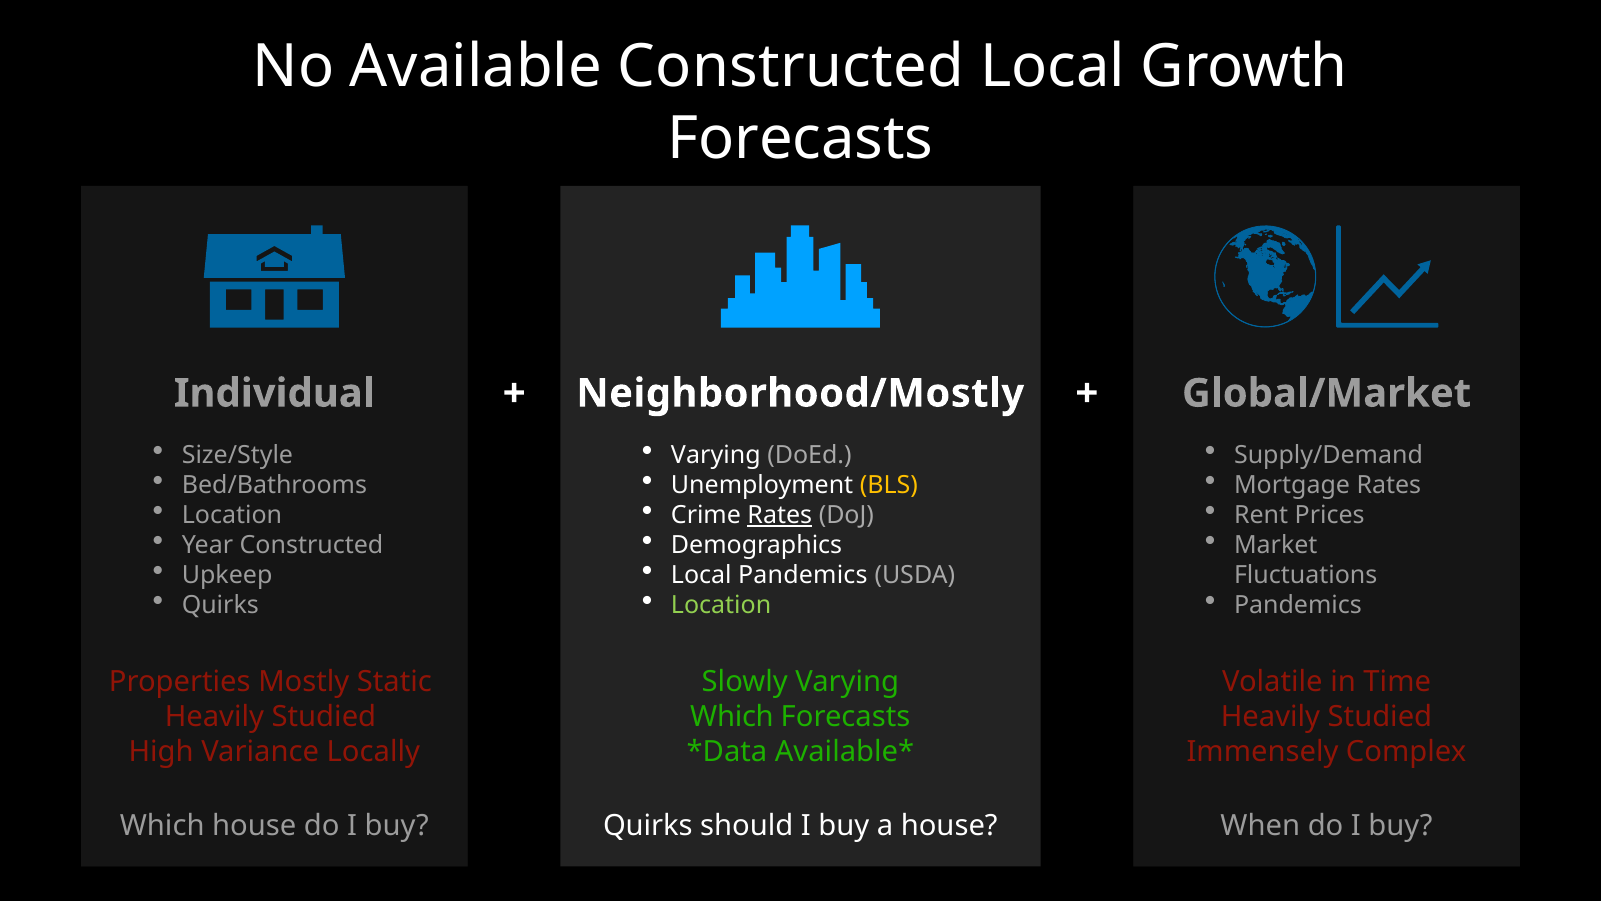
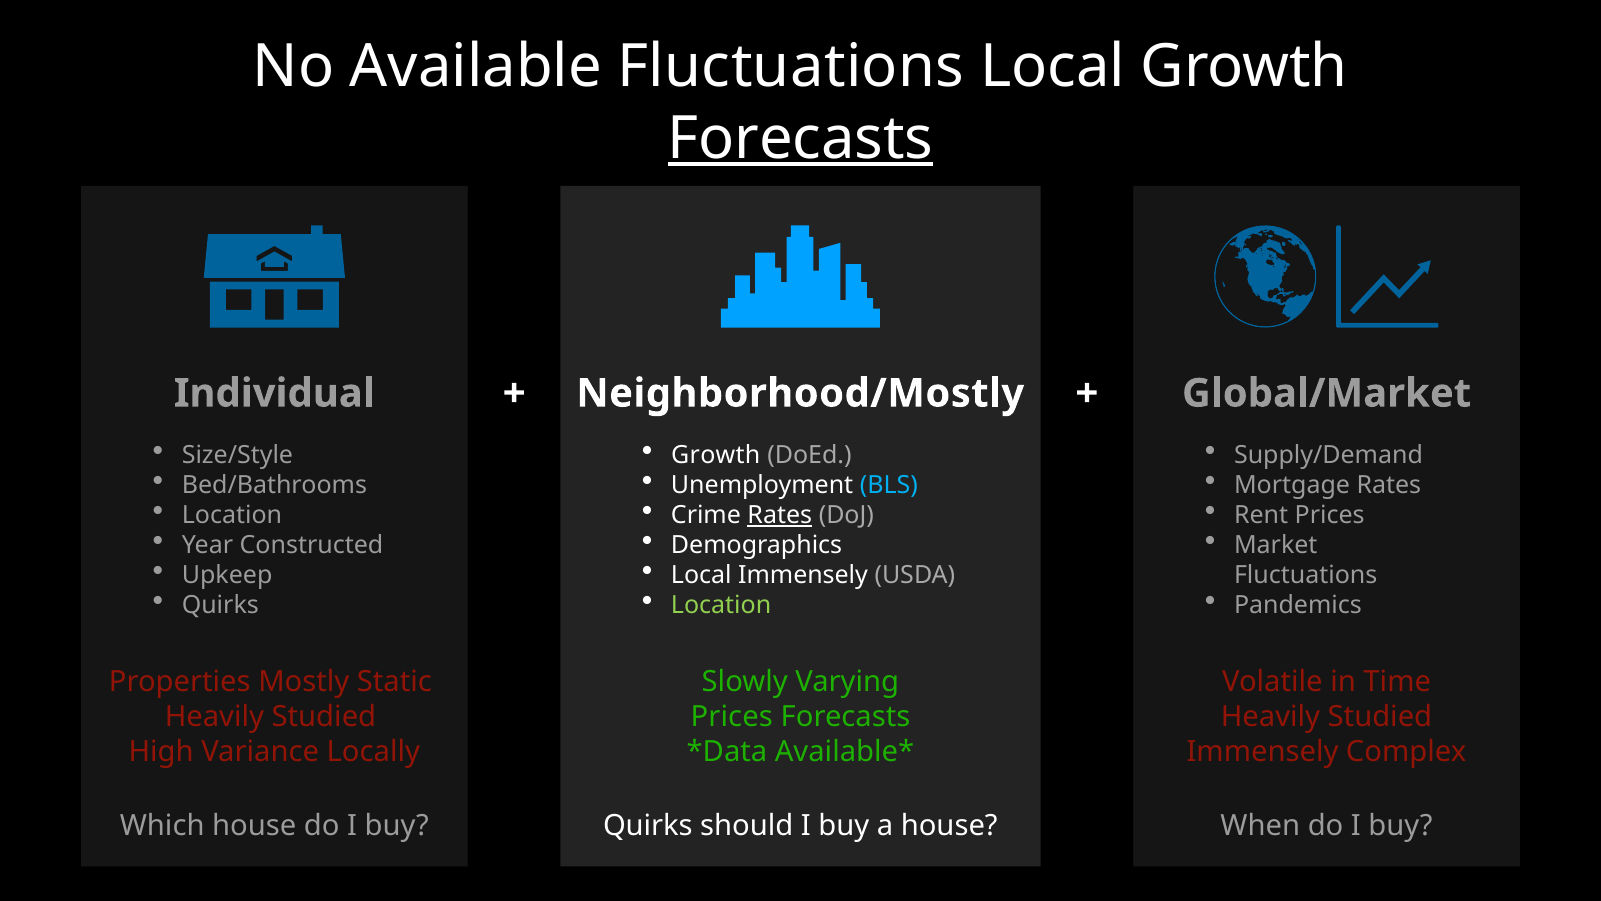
Available Constructed: Constructed -> Fluctuations (791, 67)
Forecasts underline: none -> present (801, 138)
Varying: Varying -> Growth (716, 455)
BLS colour: yellow -> light blue (889, 485)
Local Pandemics: Pandemics -> Immensely (803, 575)
Which: Which -> Prices (732, 717)
